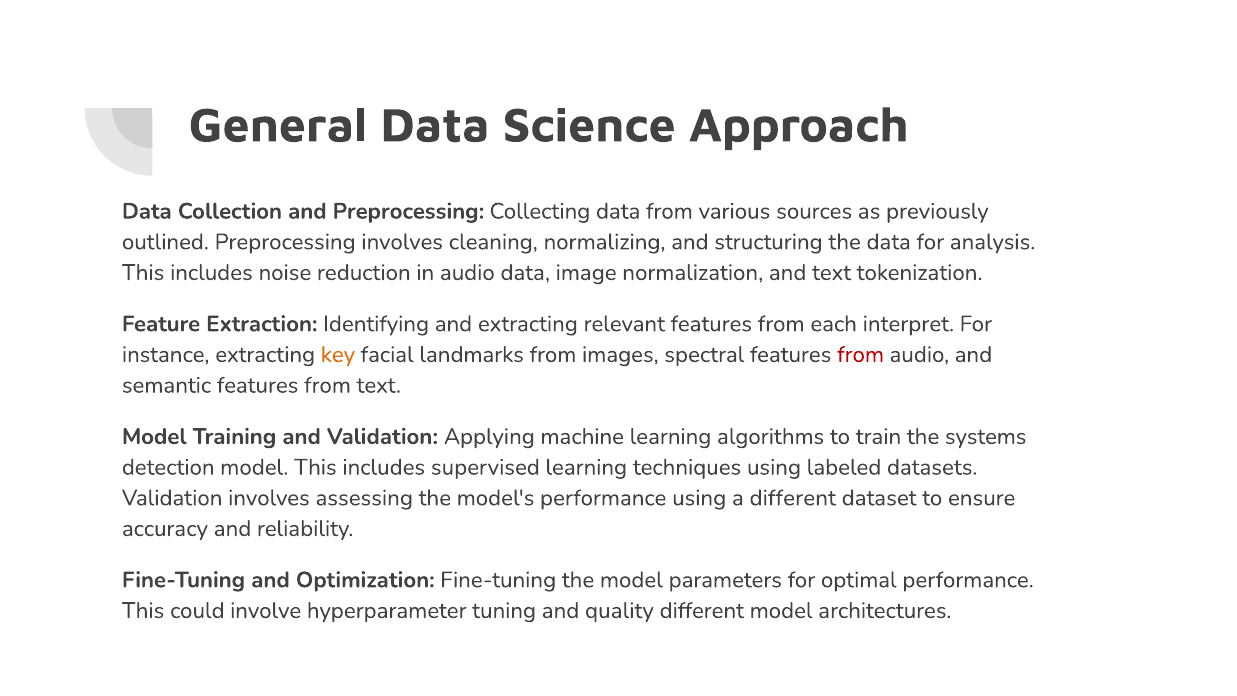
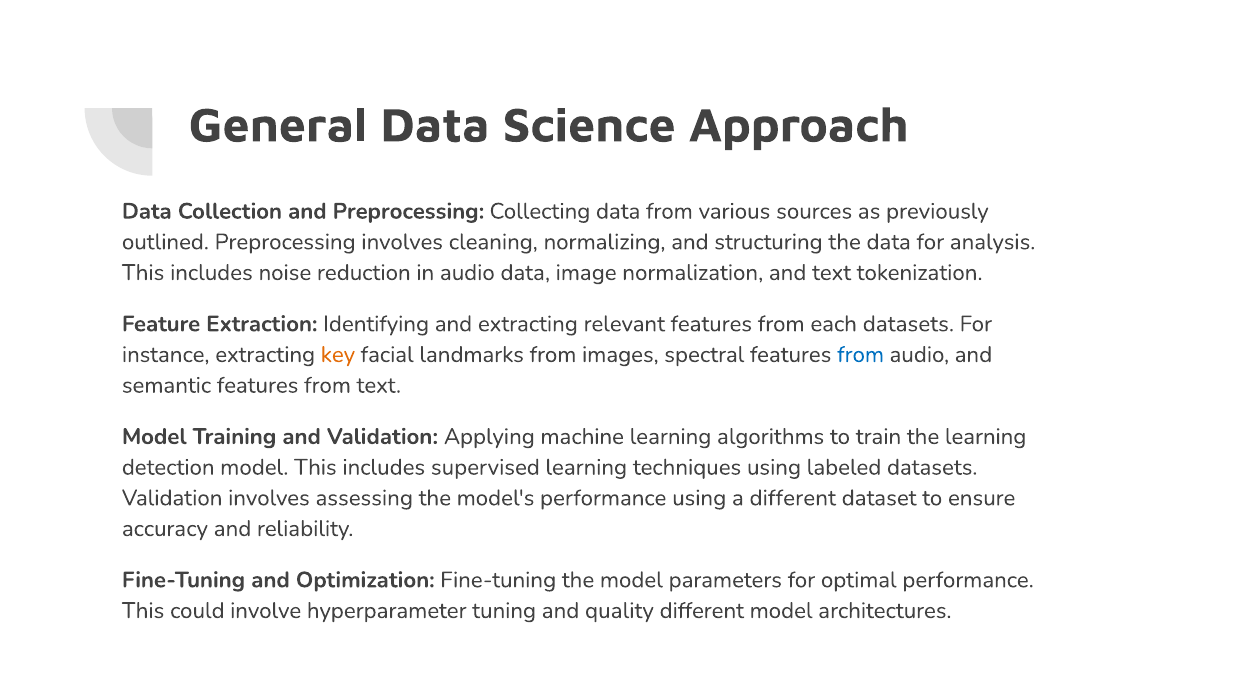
each interpret: interpret -> datasets (908, 324)
from colour: red -> blue (861, 355)
the systems: systems -> learning (986, 436)
